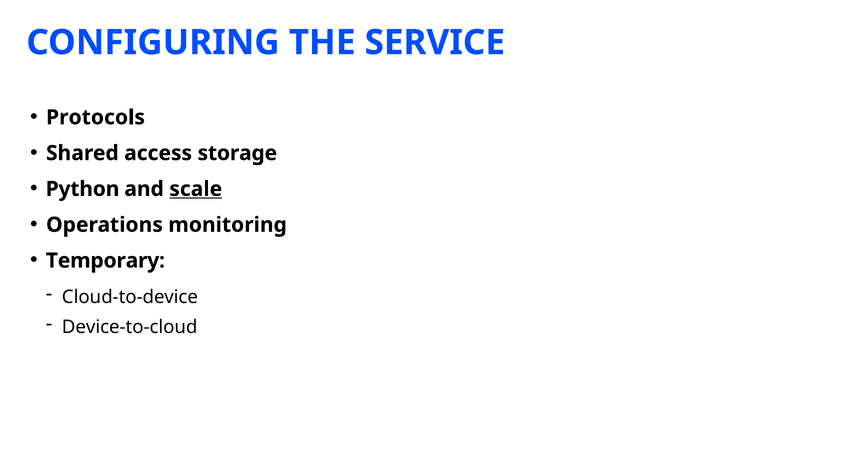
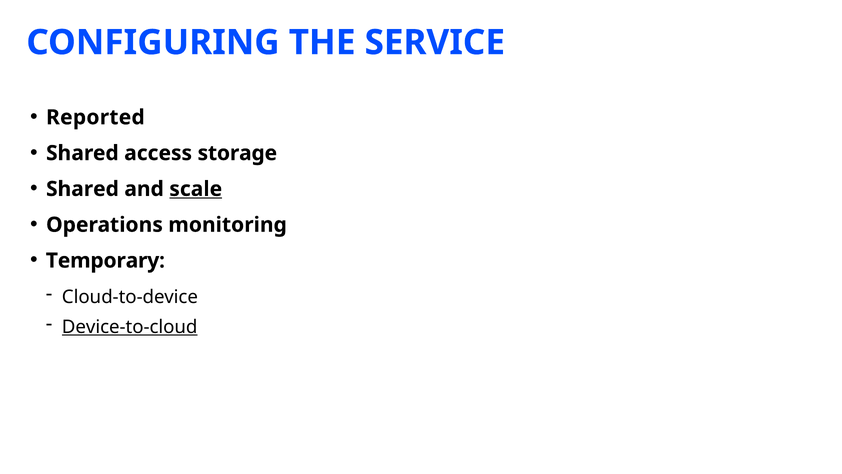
Protocols: Protocols -> Reported (95, 117)
Python: Python -> Shared (82, 189)
Device-to-cloud underline: none -> present (130, 327)
